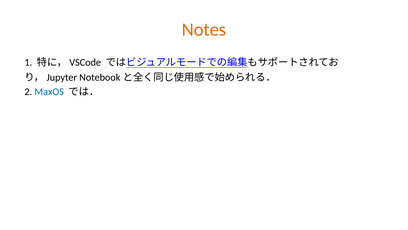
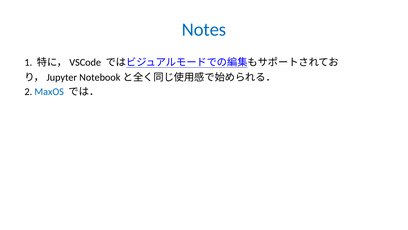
Notes colour: orange -> blue (204, 30)
